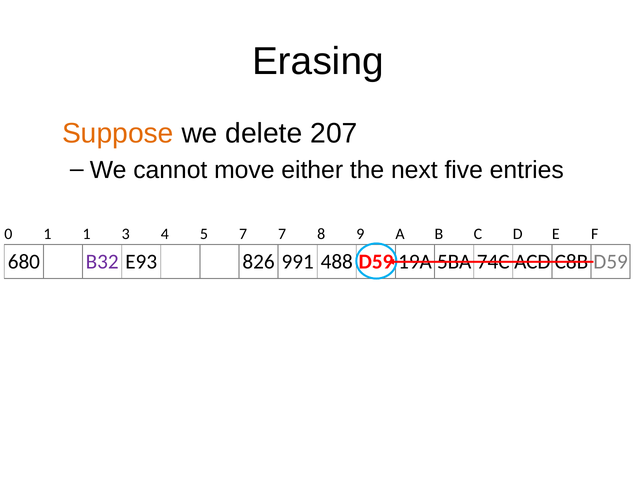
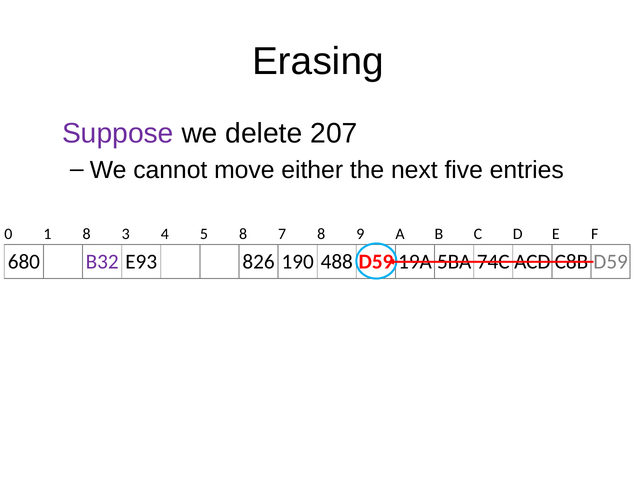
Suppose colour: orange -> purple (118, 133)
1 1: 1 -> 8 (87, 234)
5 7: 7 -> 8 (243, 234)
991: 991 -> 190 (298, 262)
